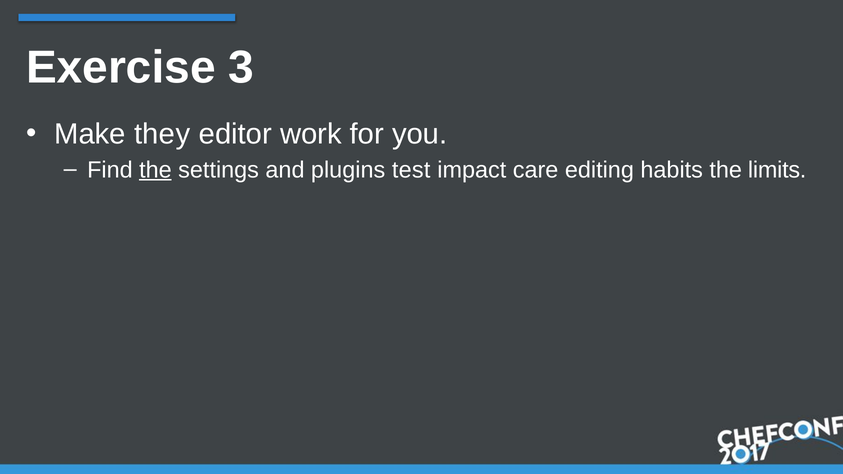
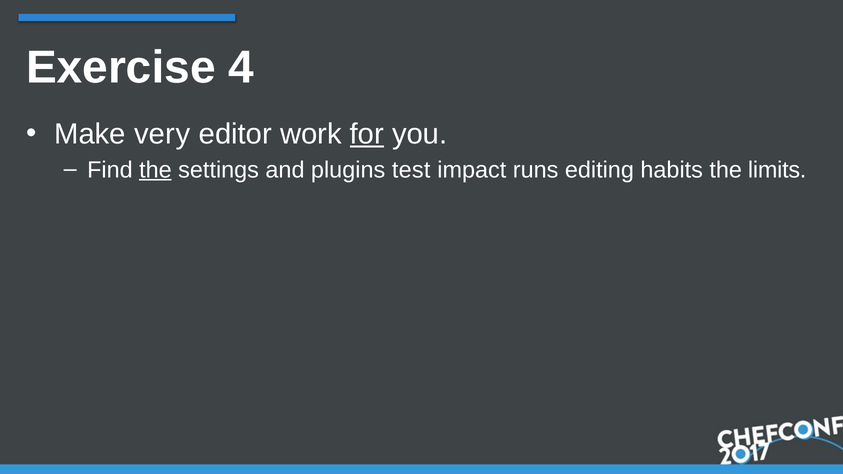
3: 3 -> 4 (241, 68)
they: they -> very (162, 134)
for underline: none -> present (367, 134)
care: care -> runs (536, 170)
